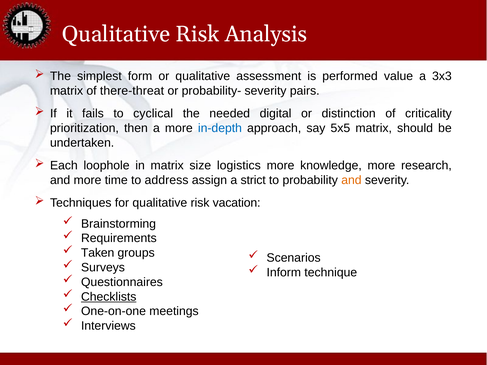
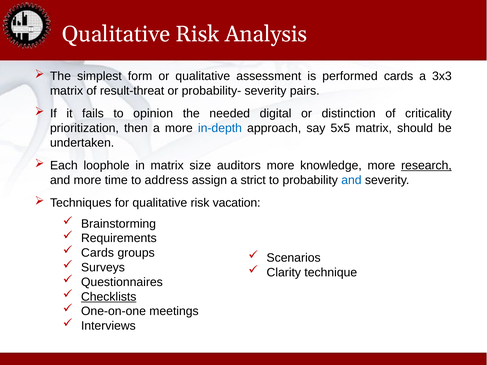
performed value: value -> cards (399, 76)
there-threat: there-threat -> result-threat (132, 91)
cyclical: cyclical -> opinion (153, 114)
logistics: logistics -> auditors (239, 166)
research underline: none -> present (426, 166)
and colour: orange -> blue (351, 180)
Taken: Taken -> Cards (98, 253)
Inform: Inform -> Clarity (284, 273)
